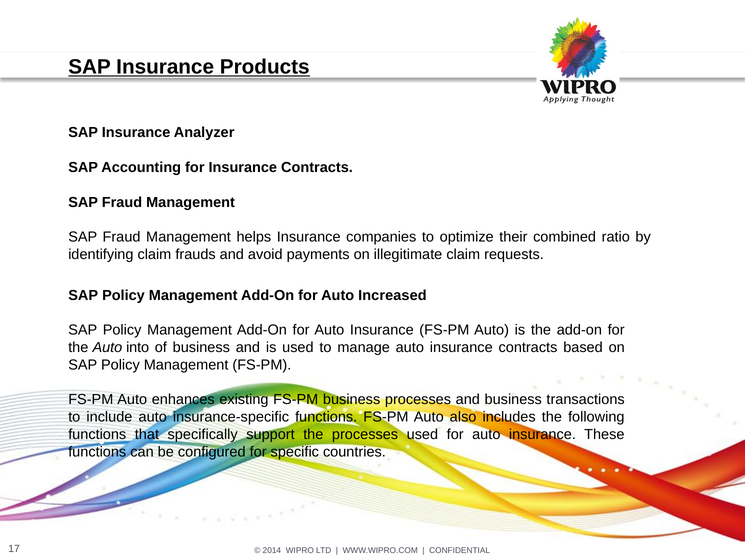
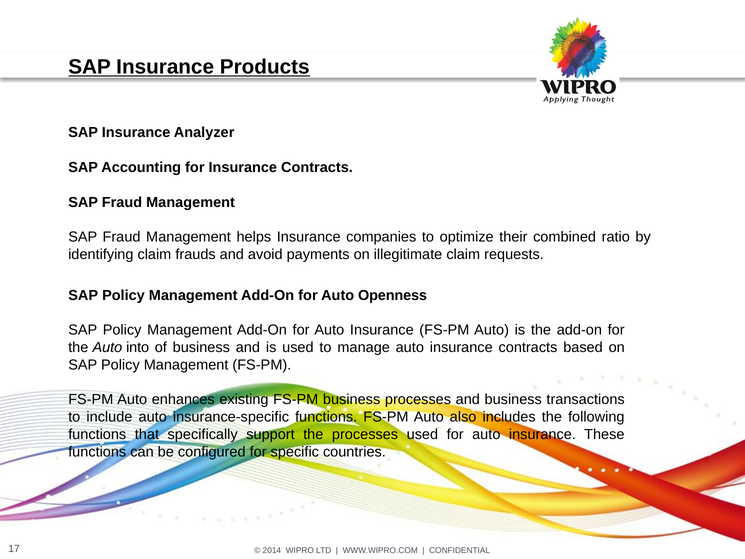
Increased: Increased -> Openness (393, 295)
